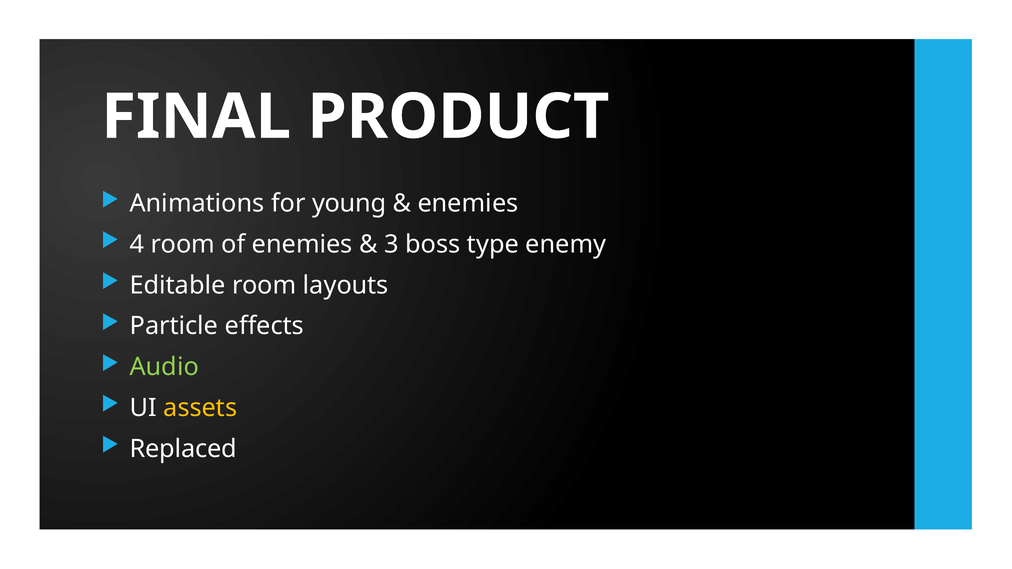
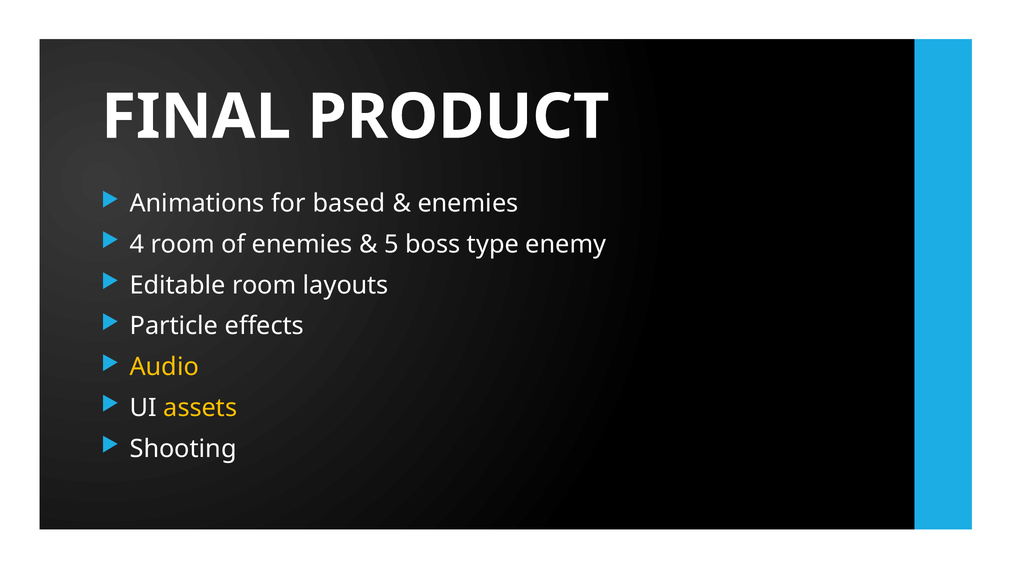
young: young -> based (349, 204)
3: 3 -> 5 (391, 244)
Audio colour: light green -> yellow (164, 367)
Replaced: Replaced -> Shooting (183, 449)
